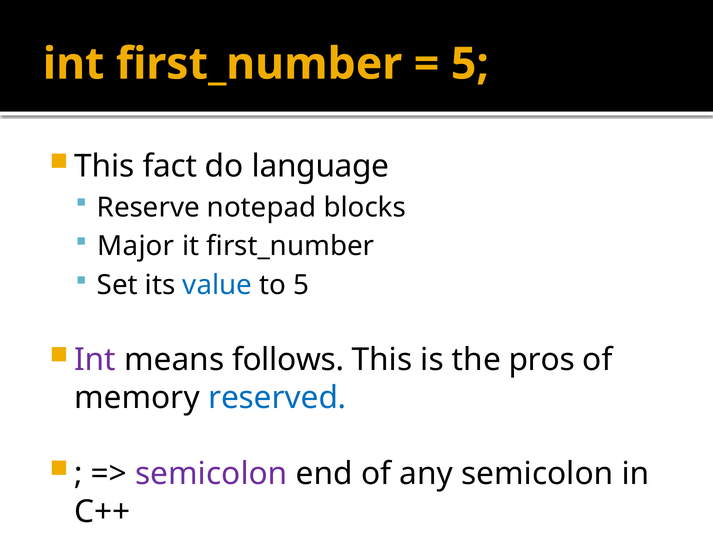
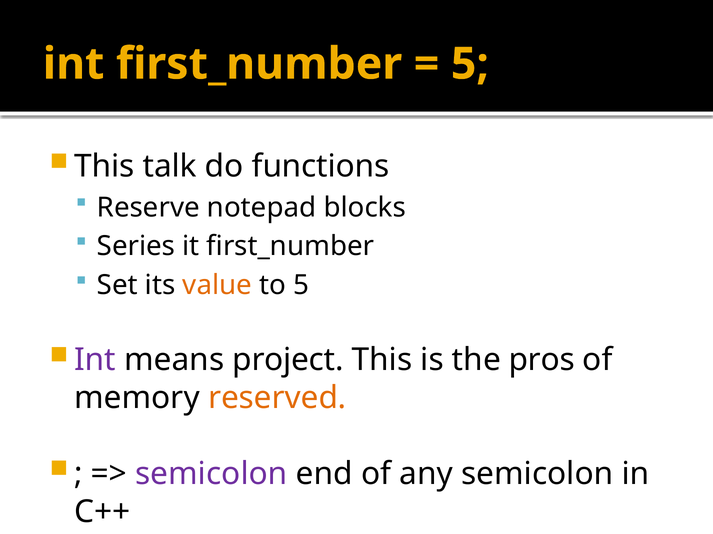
fact: fact -> talk (170, 167)
language: language -> functions (321, 167)
Major: Major -> Series (136, 247)
value colour: blue -> orange (217, 285)
follows: follows -> project (288, 360)
reserved colour: blue -> orange (277, 398)
